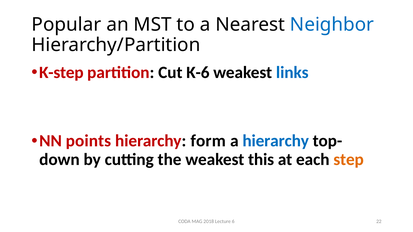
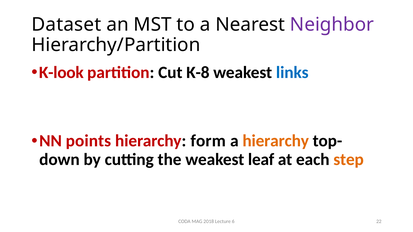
Popular: Popular -> Dataset (66, 24)
Neighbor colour: blue -> purple (332, 24)
K-step: K-step -> K-look (61, 73)
K-6: K-6 -> K-8 (198, 73)
hierarchy colour: blue -> orange (276, 141)
this: this -> leaf (261, 160)
